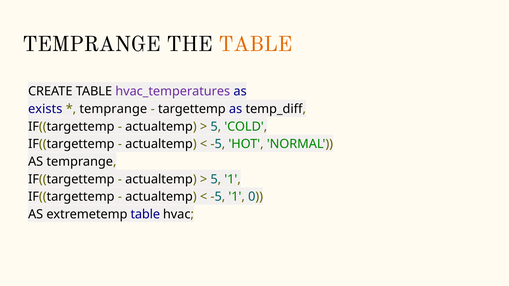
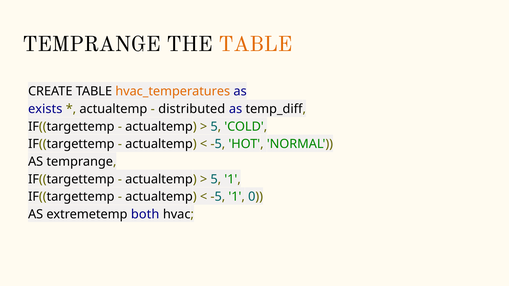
hvac_temperatures colour: purple -> orange (173, 92)
temprange: temprange -> actualtemp (113, 109)
targettemp: targettemp -> distributed (192, 109)
extremetemp table: table -> both (145, 214)
